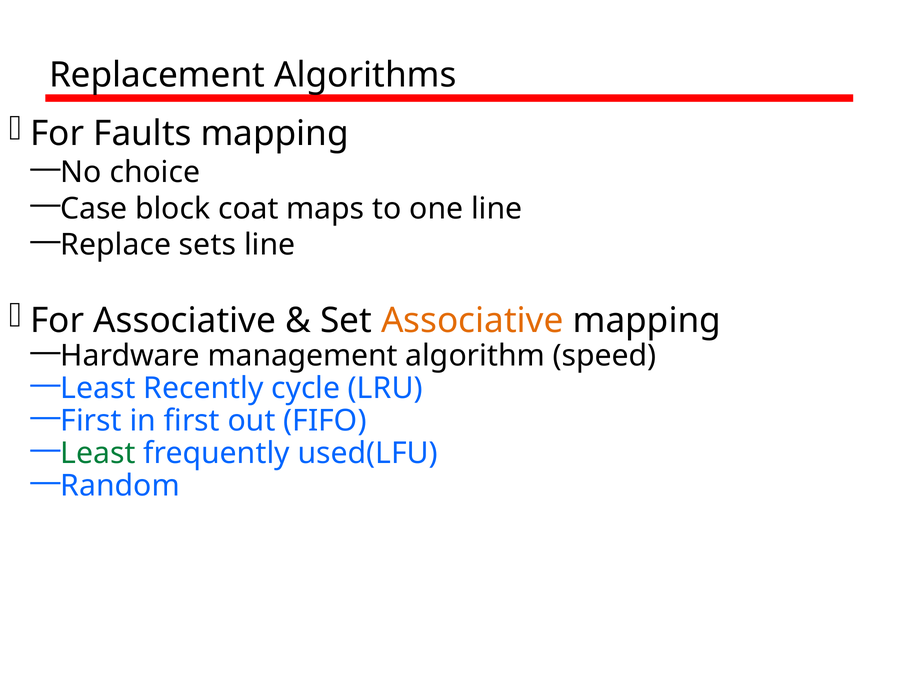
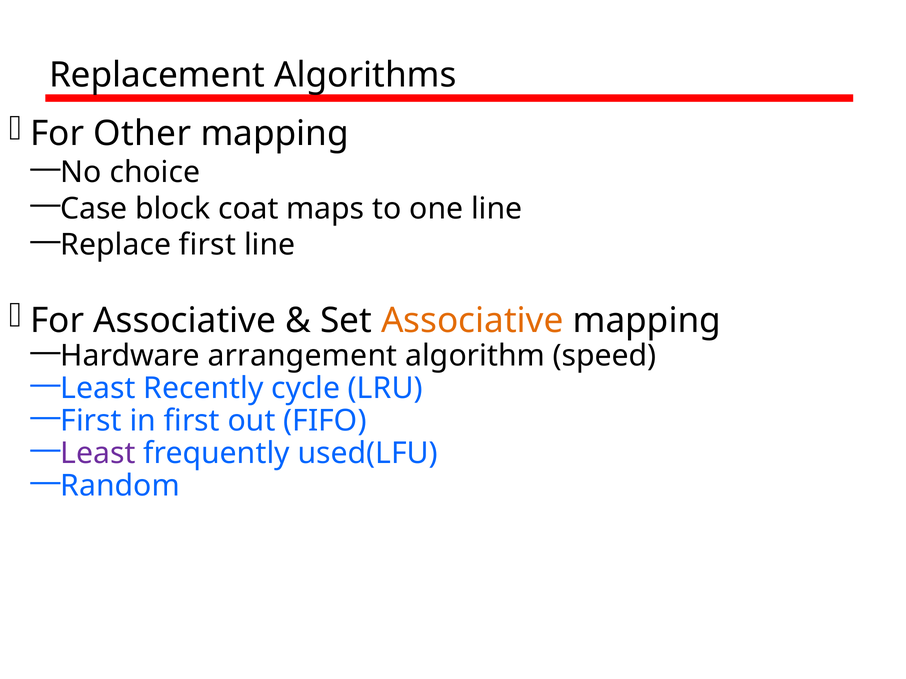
Faults: Faults -> Other (142, 134)
Replace sets: sets -> first (207, 245)
management: management -> arrangement (302, 356)
Least colour: green -> purple (98, 454)
